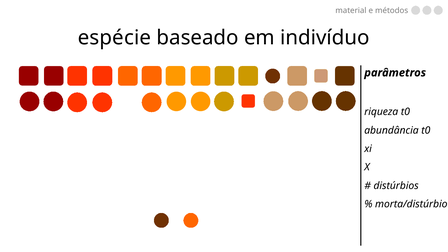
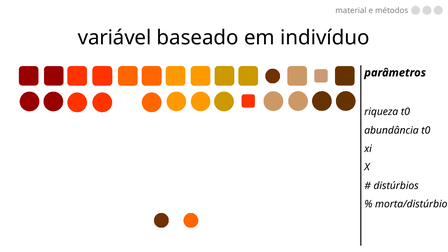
espécie: espécie -> variável (115, 38)
